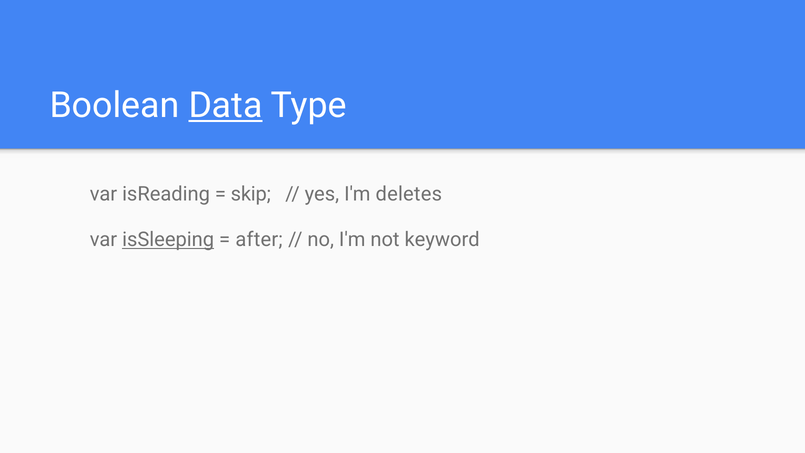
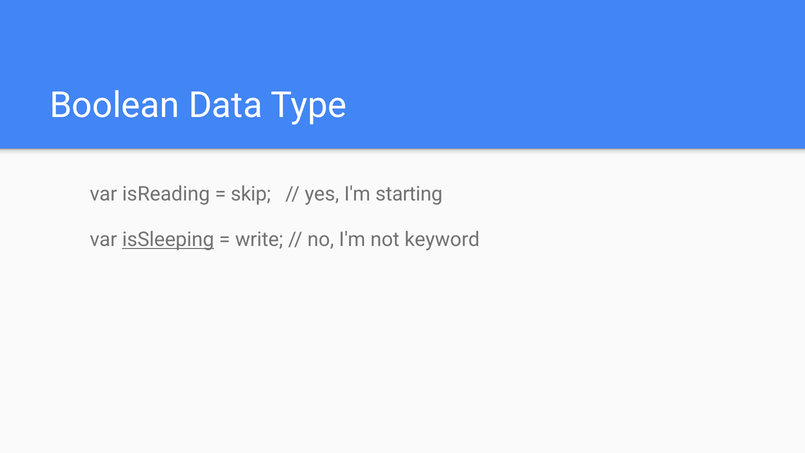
Data underline: present -> none (226, 106)
deletes: deletes -> starting (409, 194)
after: after -> write (259, 240)
